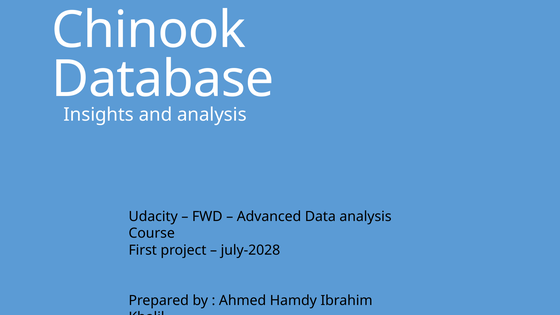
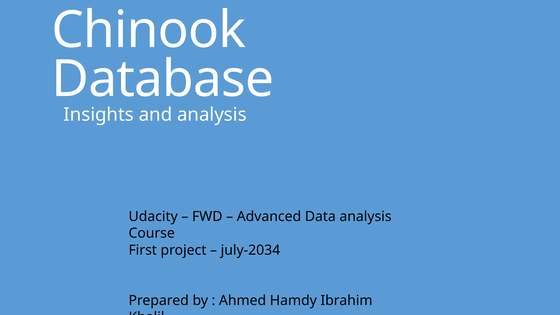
july-2028: july-2028 -> july-2034 (250, 250)
